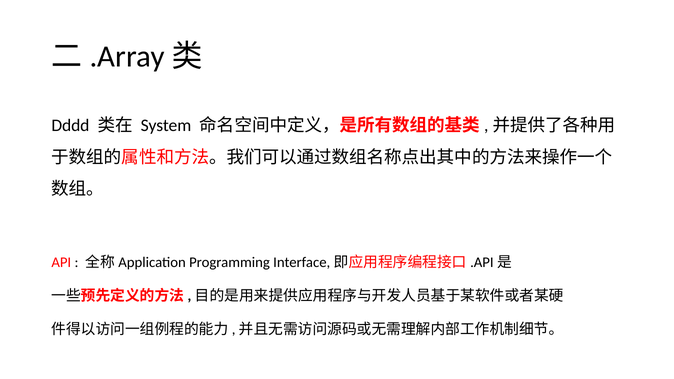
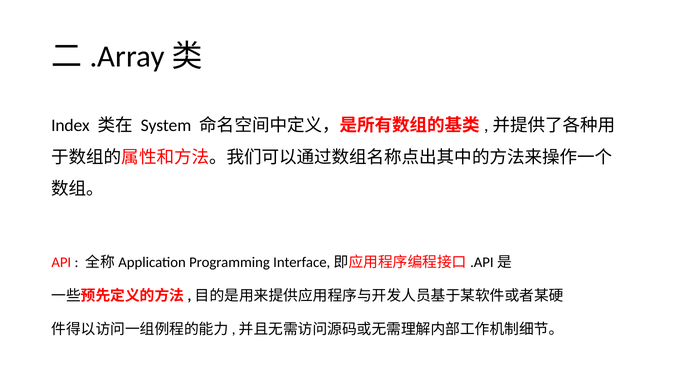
Dddd: Dddd -> Index (70, 126)
